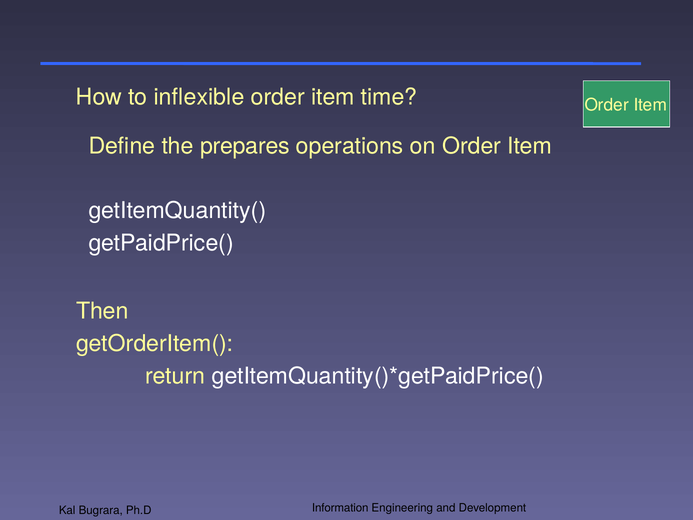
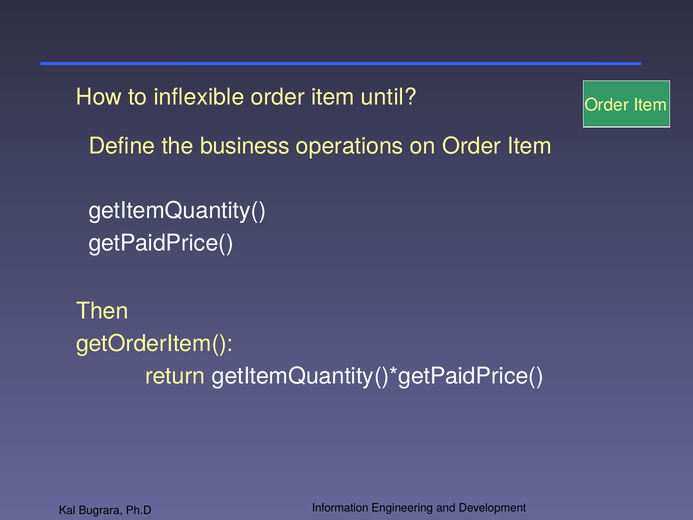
time: time -> until (389, 97)
prepares: prepares -> business (245, 146)
